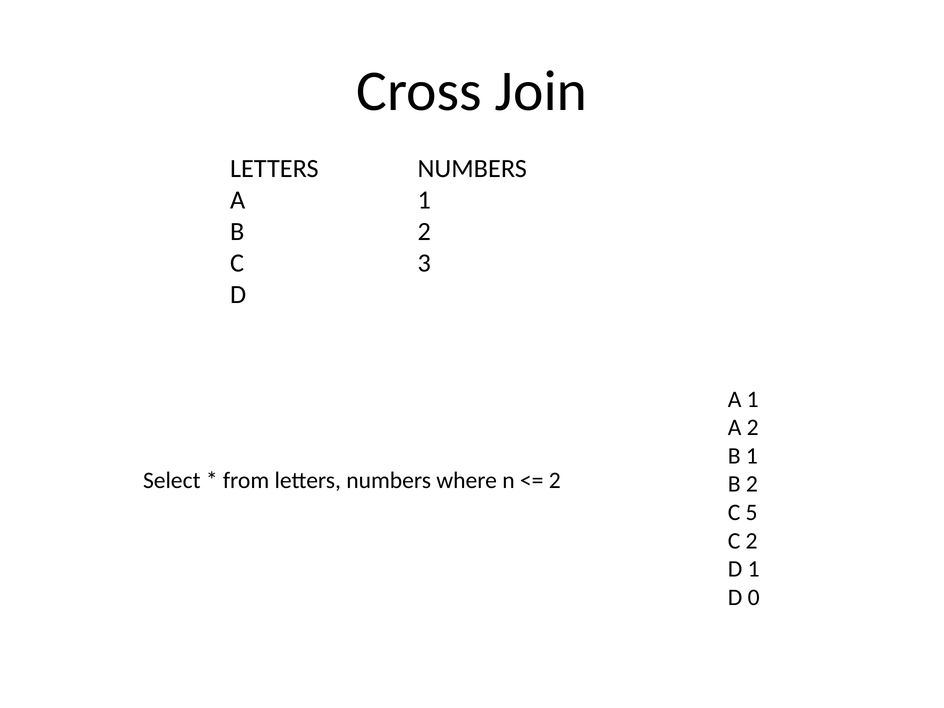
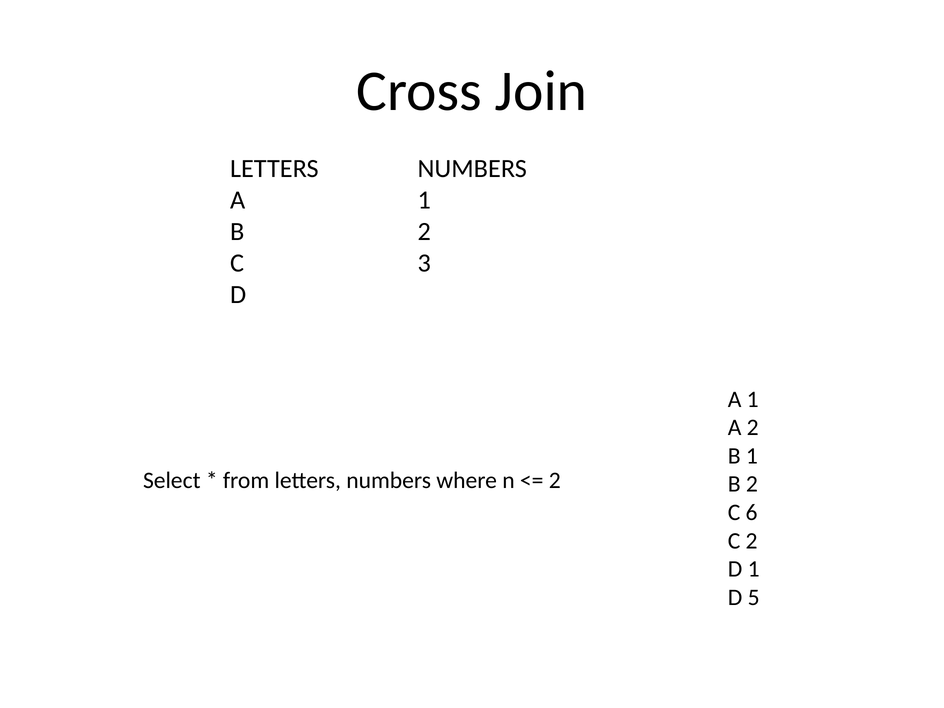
5: 5 -> 6 (752, 513)
0: 0 -> 5 (754, 597)
